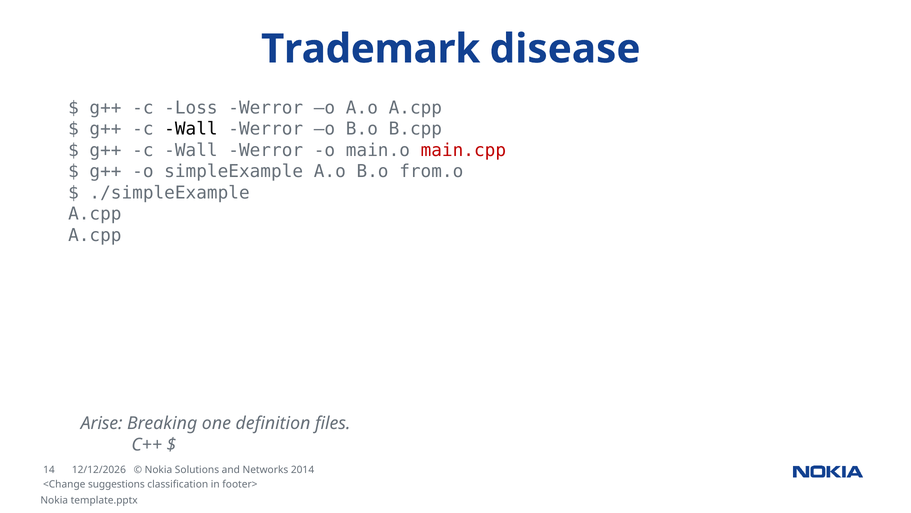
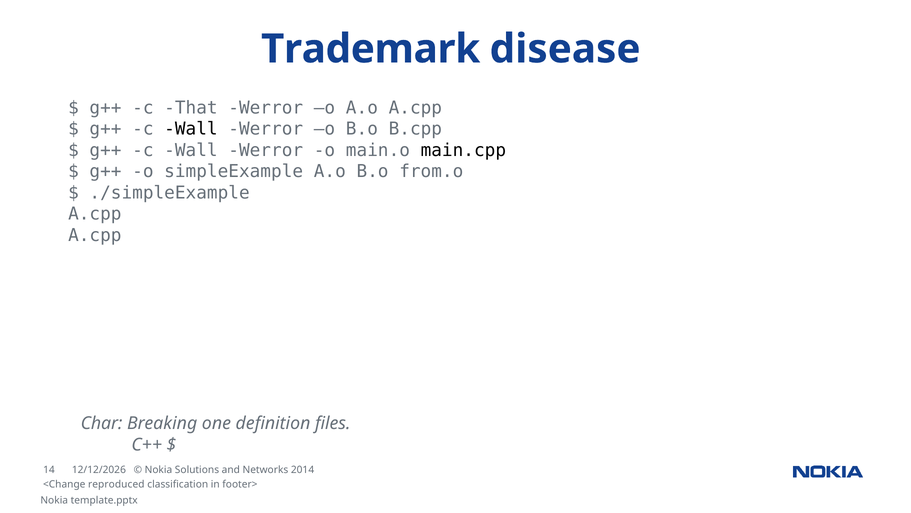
Loss: Loss -> That (191, 108)
main.cpp colour: red -> black (463, 150)
Arise: Arise -> Char (102, 423)
suggestions: suggestions -> reproduced (116, 484)
